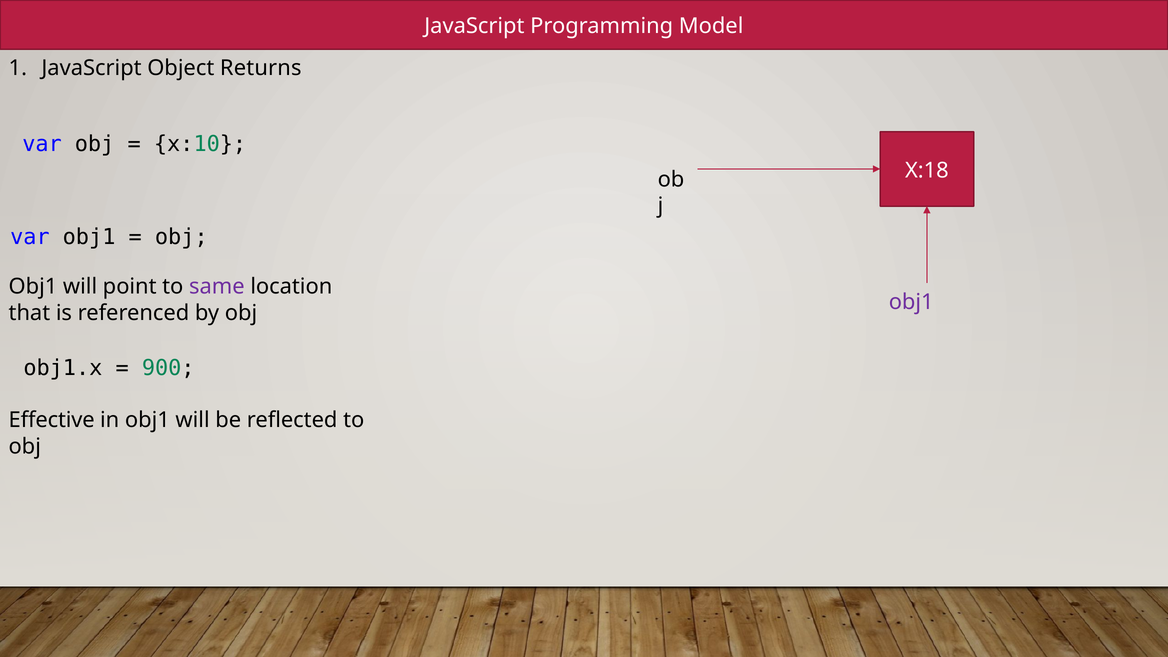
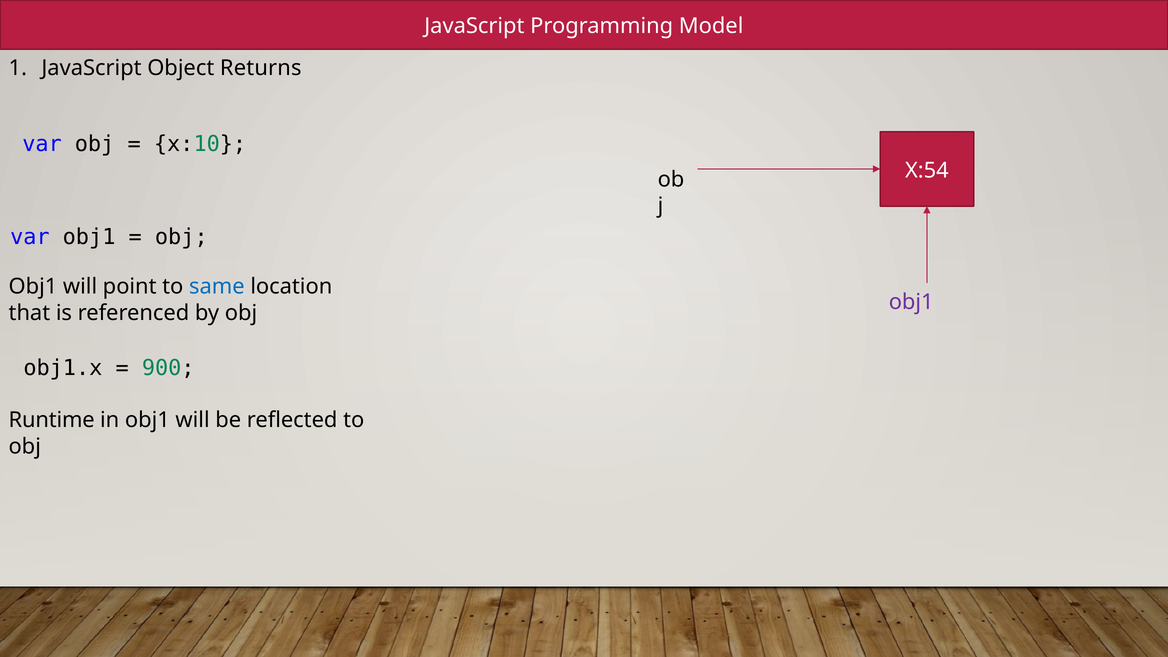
X:18: X:18 -> X:54 (927, 170)
same colour: purple -> blue (217, 287)
Effective: Effective -> Runtime (52, 420)
